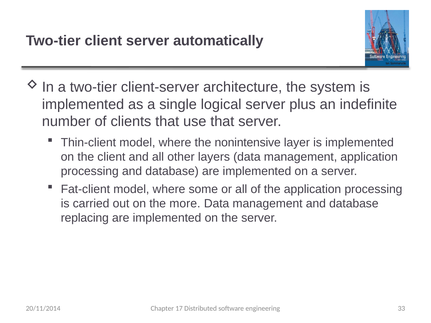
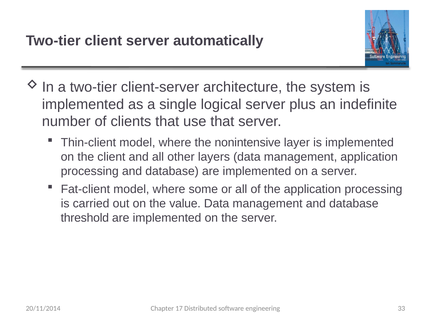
more: more -> value (185, 204)
replacing: replacing -> threshold (85, 218)
